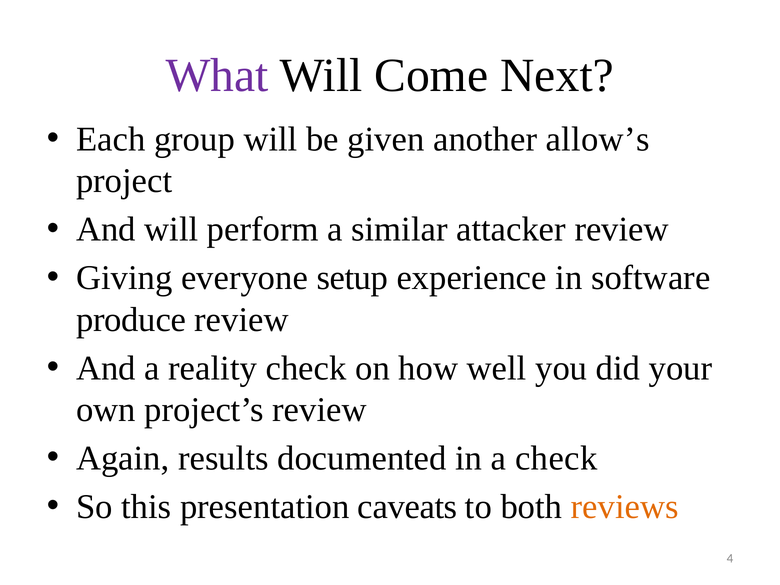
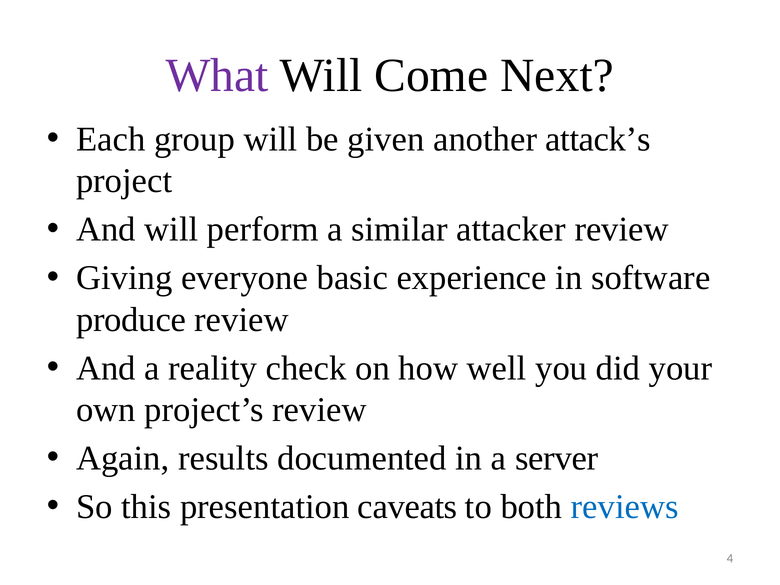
allow’s: allow’s -> attack’s (598, 139)
setup: setup -> basic (352, 278)
a check: check -> server (557, 458)
reviews colour: orange -> blue (625, 507)
